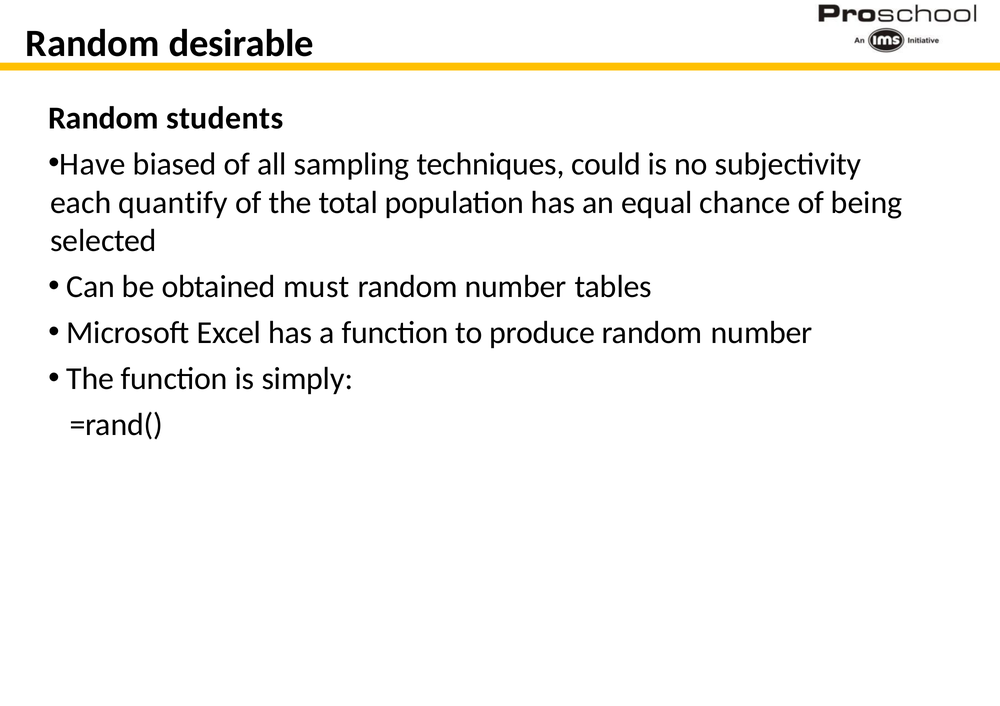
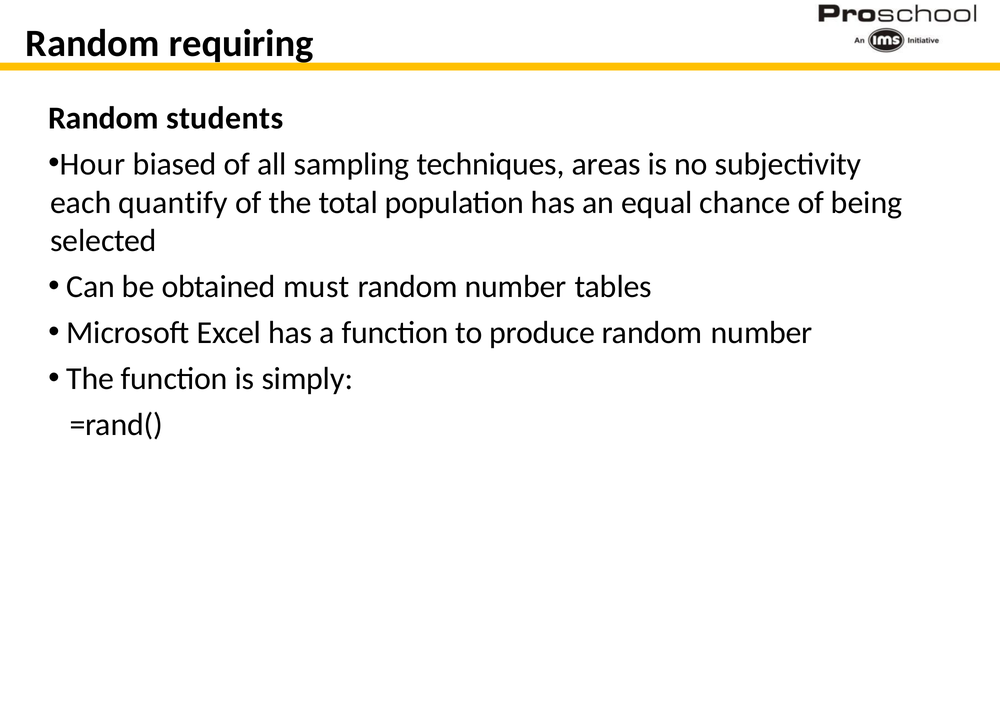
desirable: desirable -> requiring (241, 44)
Have: Have -> Hour (92, 164)
could: could -> areas (606, 164)
